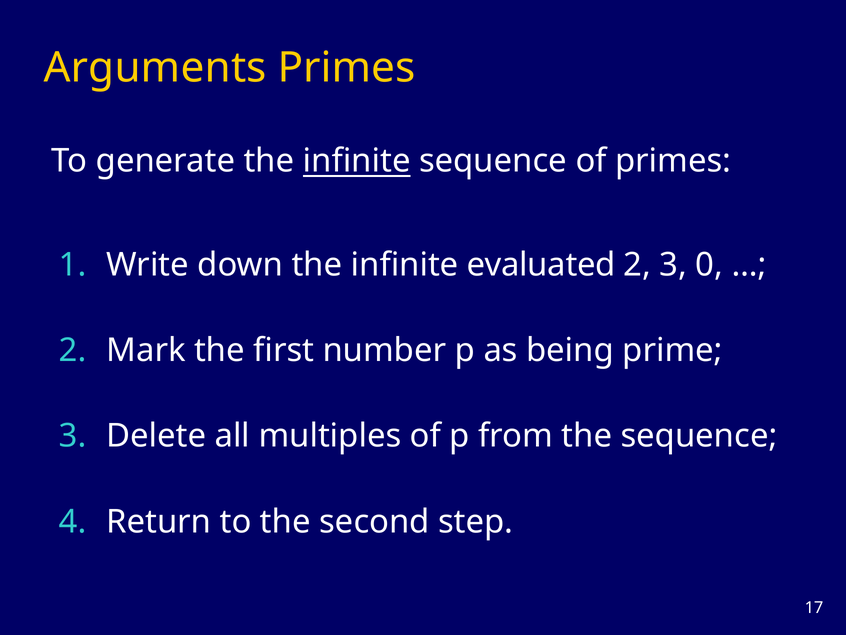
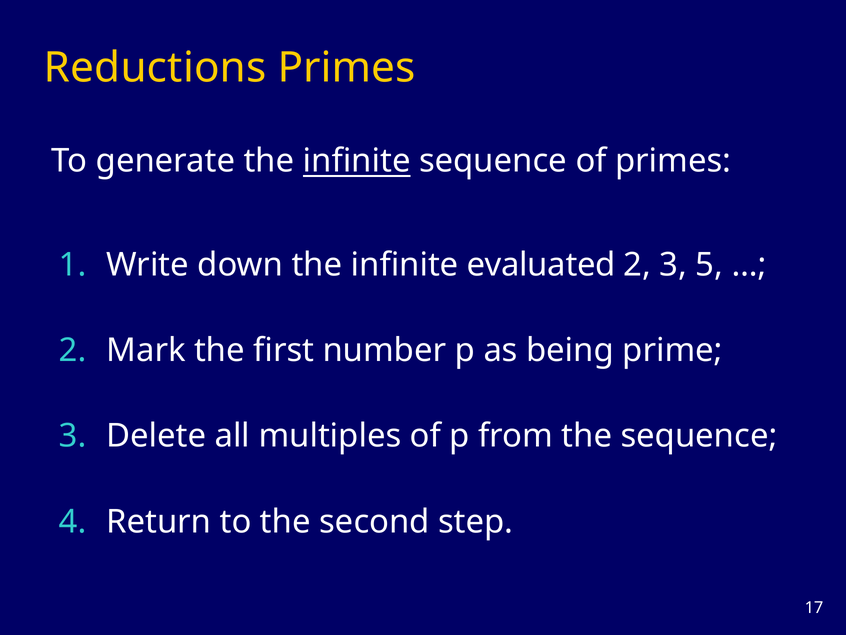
Arguments: Arguments -> Reductions (155, 68)
0: 0 -> 5 (709, 265)
